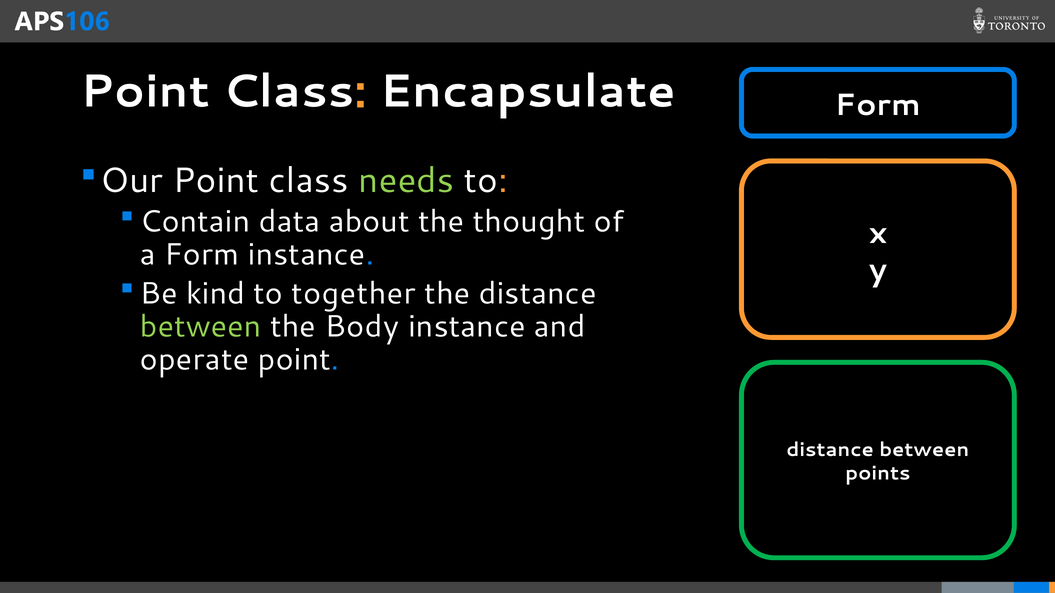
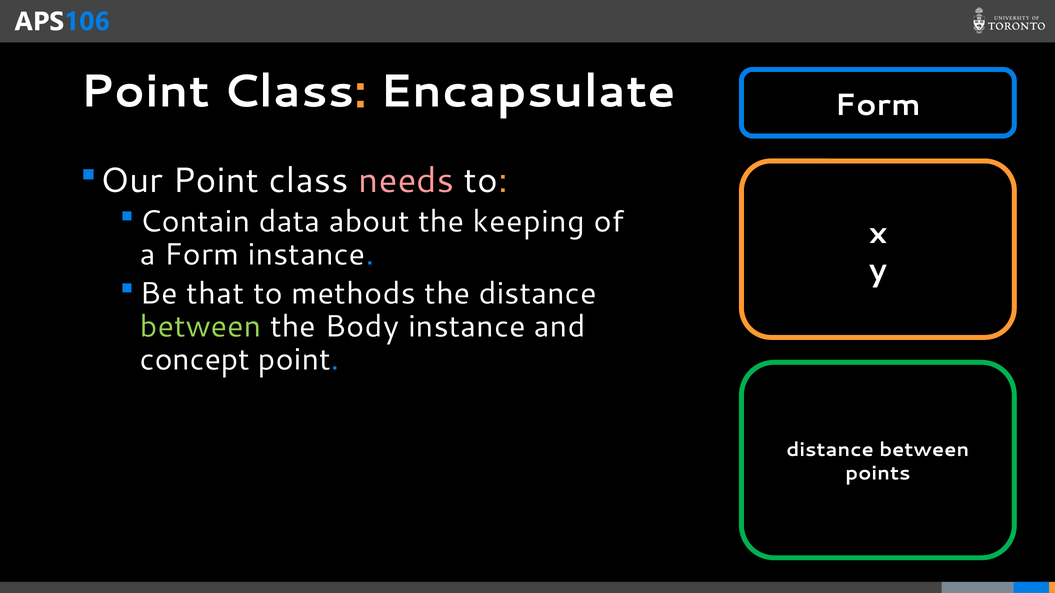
needs colour: light green -> pink (406, 181)
thought: thought -> keeping (529, 222)
kind: kind -> that (215, 294)
together: together -> methods (354, 294)
operate: operate -> concept (195, 360)
